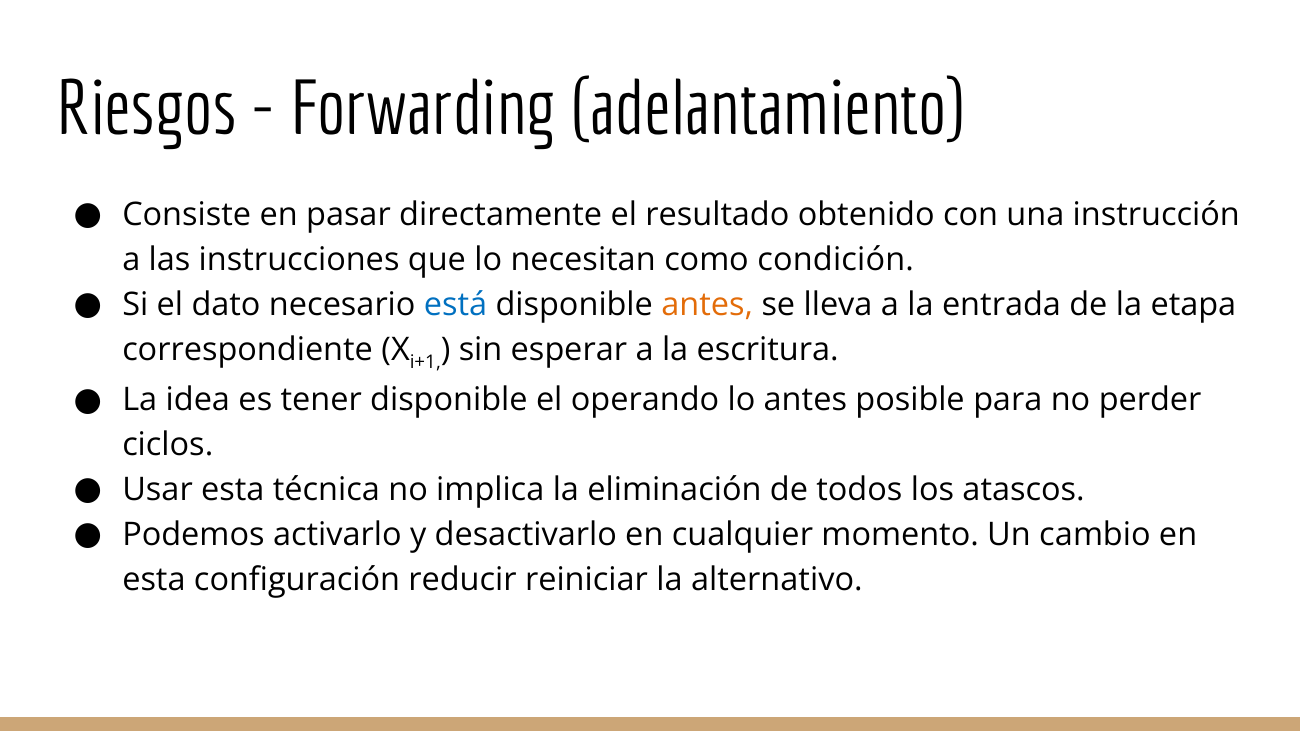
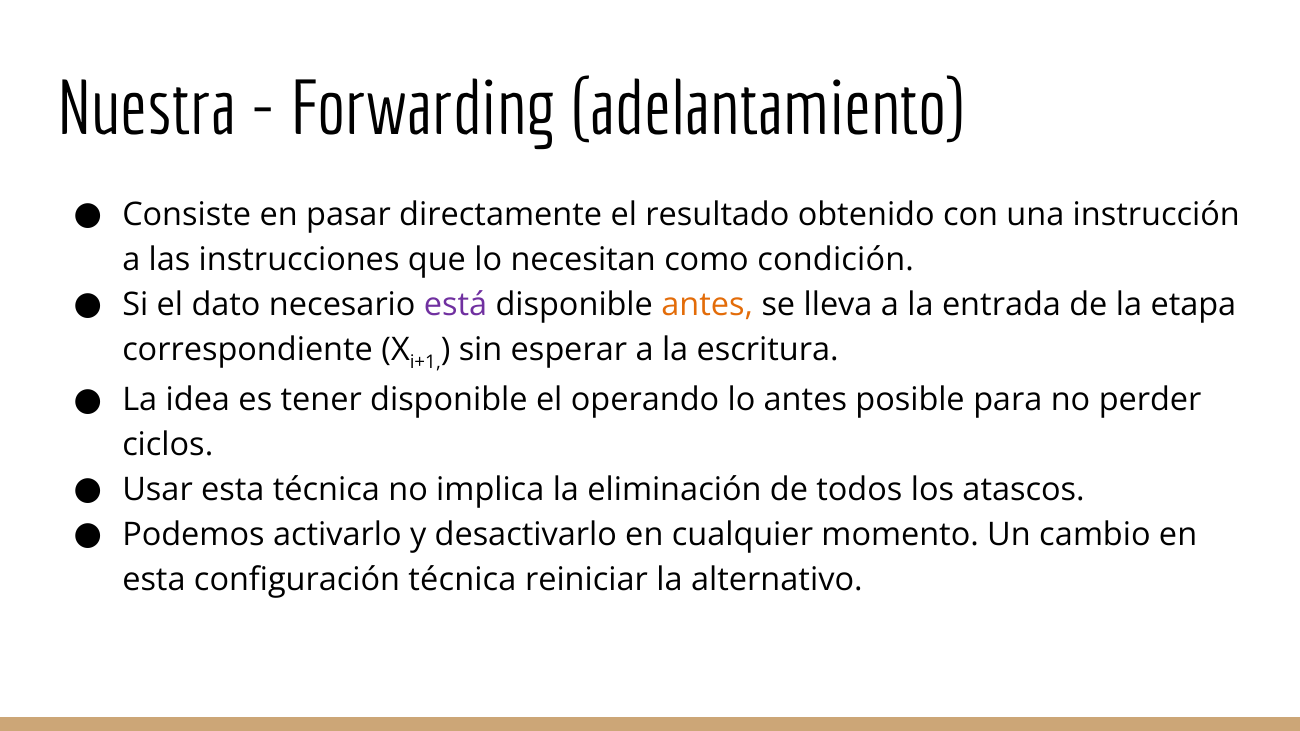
Riesgos: Riesgos -> Nuestra (147, 110)
está colour: blue -> purple (456, 304)
configuración reducir: reducir -> técnica (462, 580)
